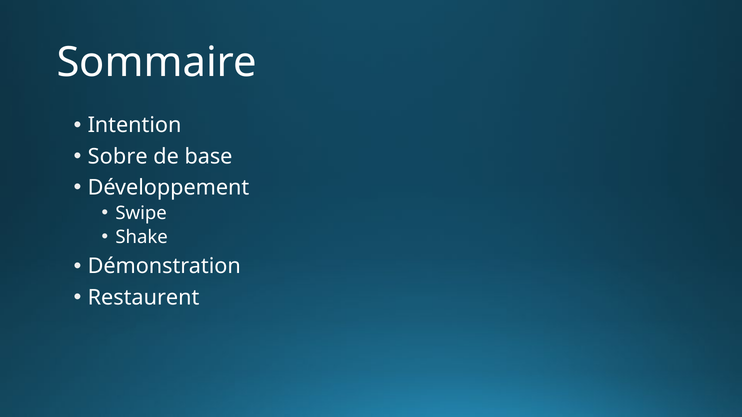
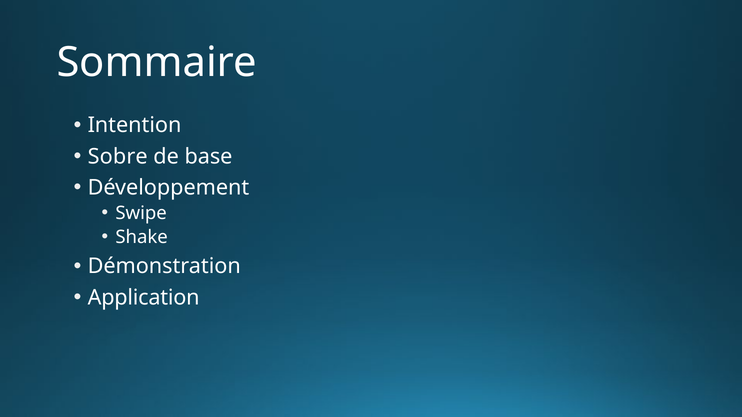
Restaurent: Restaurent -> Application (144, 298)
